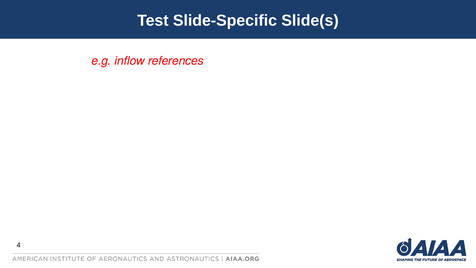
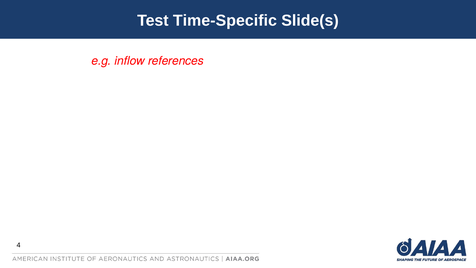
Slide-Specific: Slide-Specific -> Time-Specific (225, 20)
